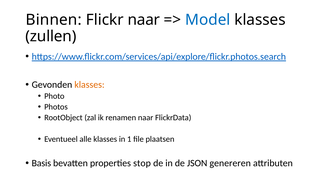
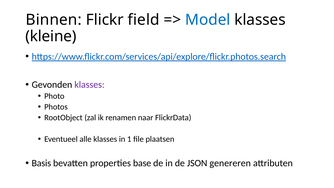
Flickr naar: naar -> field (144, 20)
zullen: zullen -> kleine (51, 36)
klasses colour: orange -> purple (89, 85)
stop: stop -> base (142, 163)
